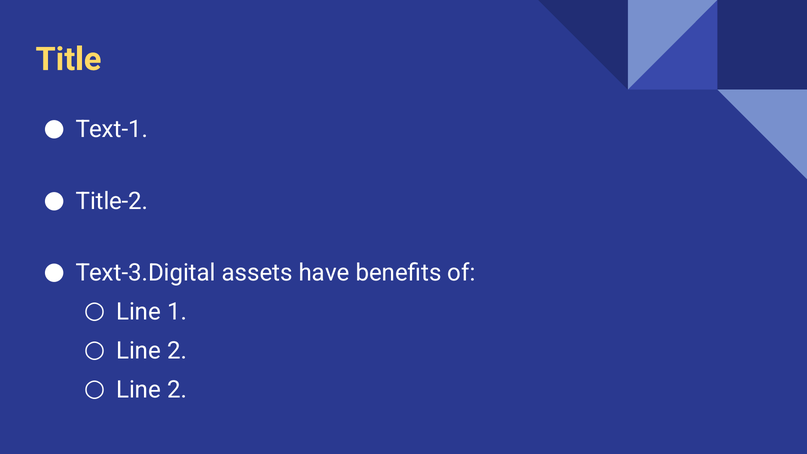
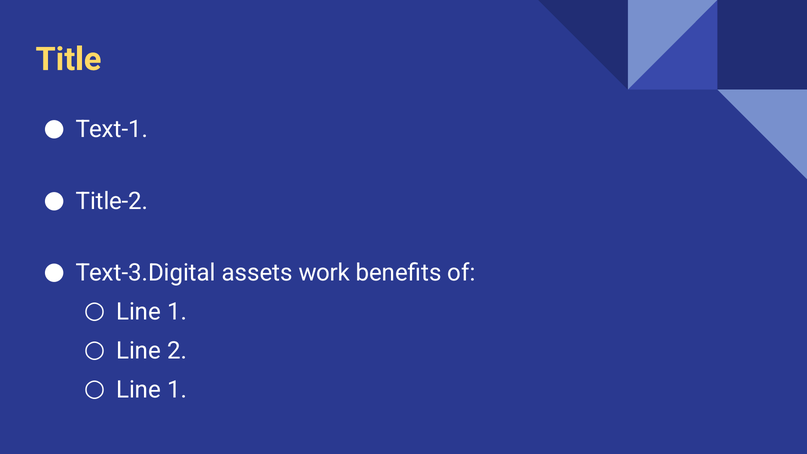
have: have -> work (324, 273)
2: 2 -> 1 (177, 390)
